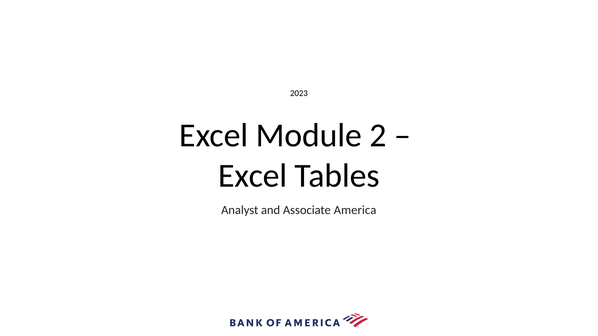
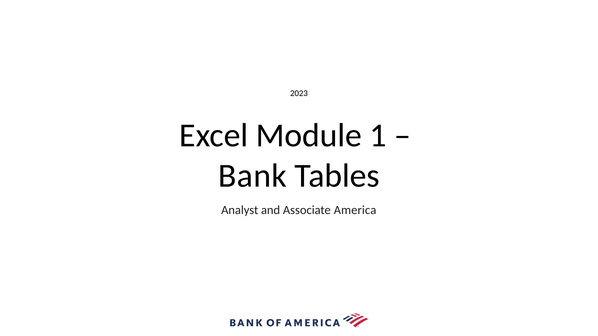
2: 2 -> 1 (378, 136)
Excel: Excel -> Bank (252, 176)
